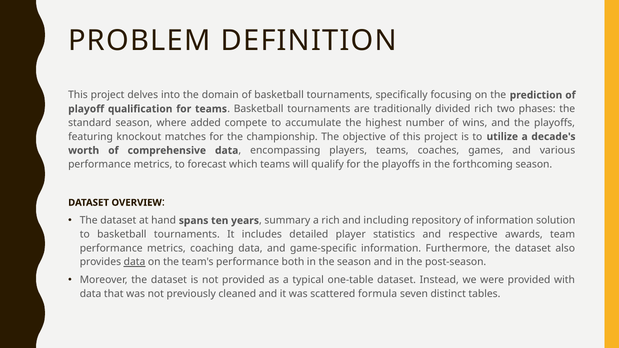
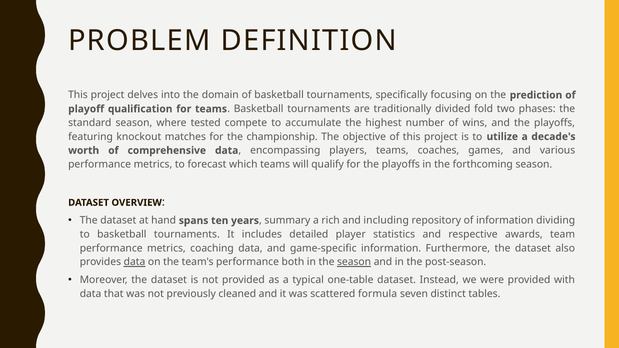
divided rich: rich -> fold (484, 109)
added: added -> tested (206, 123)
solution: solution -> dividing (556, 221)
season underline: none -> present (354, 262)
